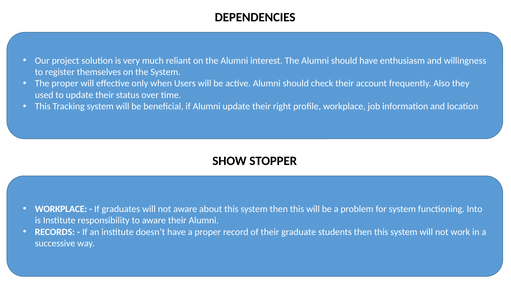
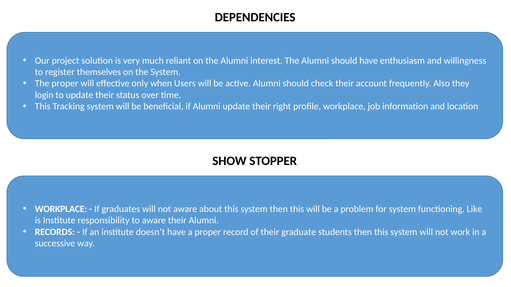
used: used -> login (44, 95)
Into: Into -> Like (475, 209)
